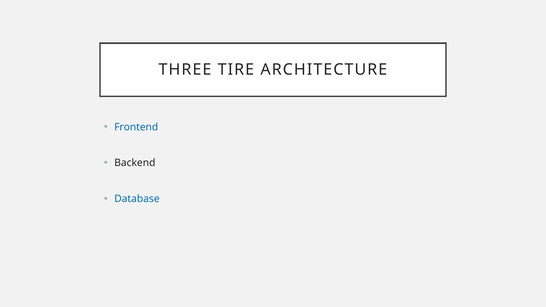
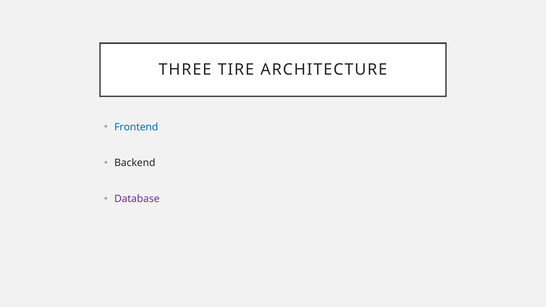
Database colour: blue -> purple (137, 199)
